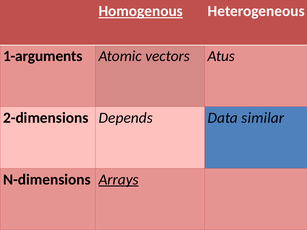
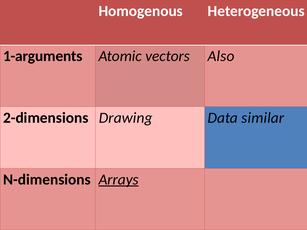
Homogenous underline: present -> none (141, 11)
Atus: Atus -> Also (221, 56)
Depends: Depends -> Drawing (126, 118)
